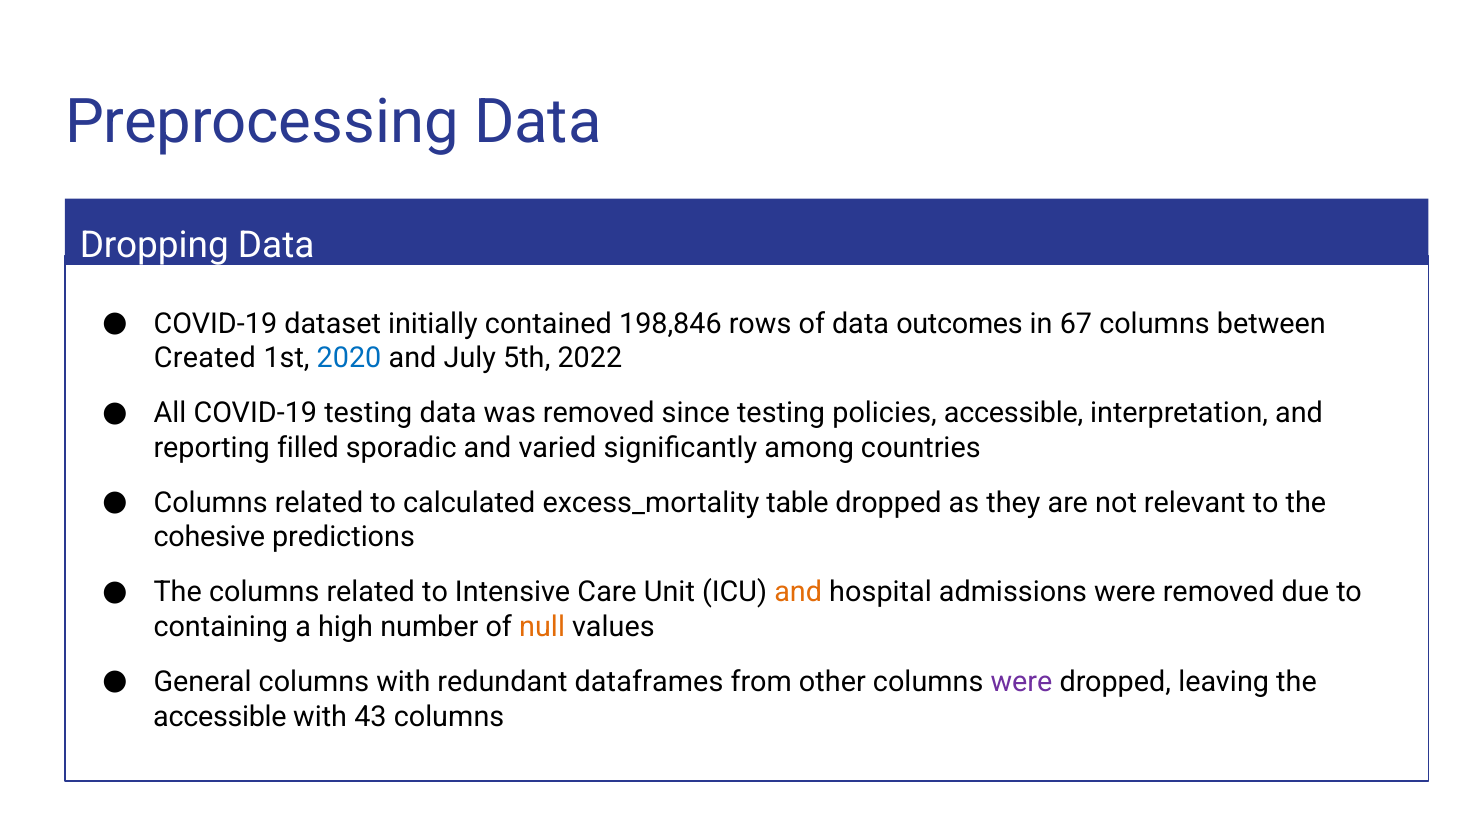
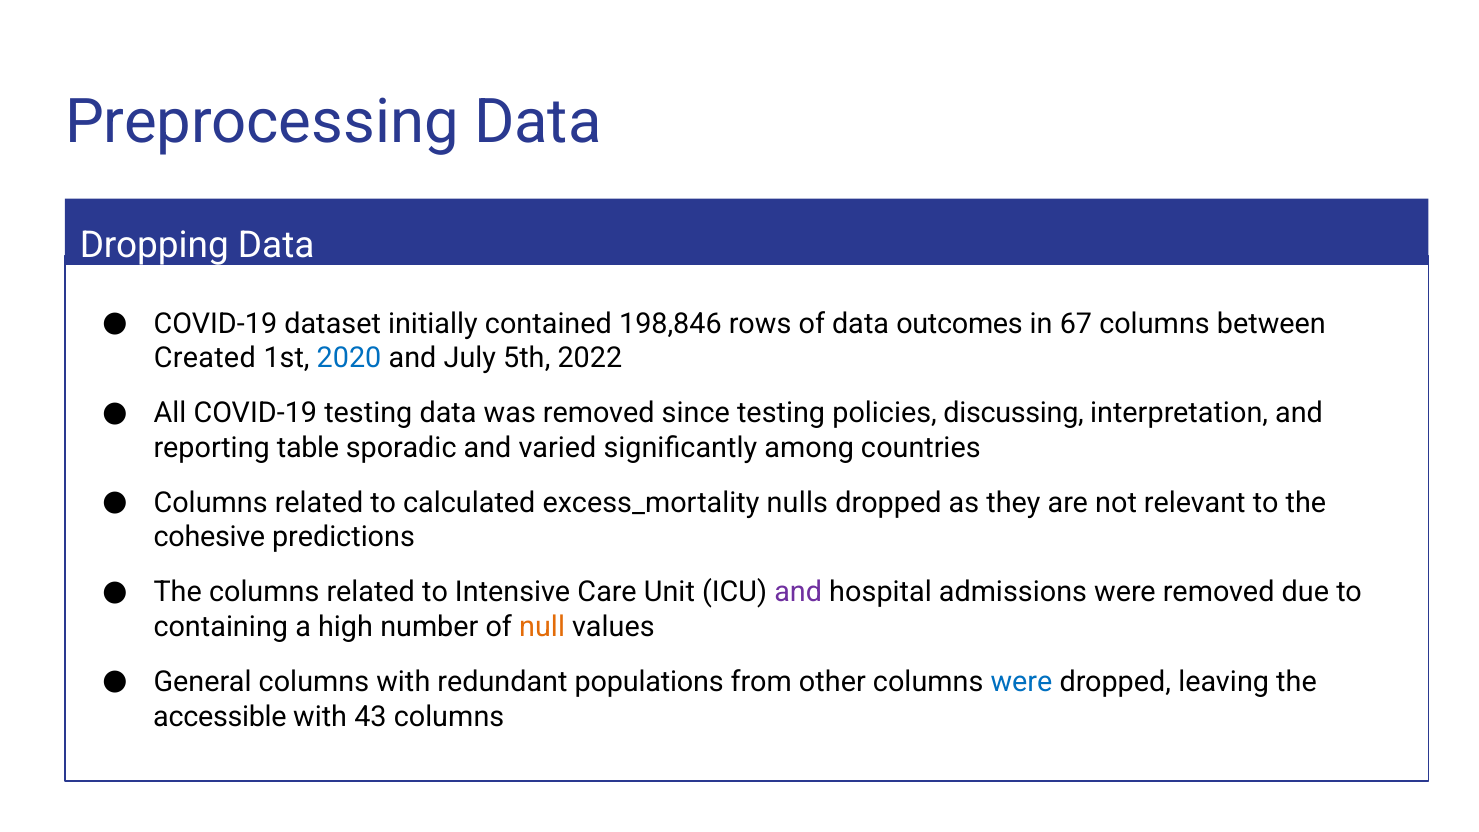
policies accessible: accessible -> discussing (1014, 413)
filled: filled -> table (308, 448)
table: table -> nulls (797, 503)
and colour: orange -> purple (798, 592)
dataframes: dataframes -> populations (649, 682)
were colour: purple -> blue (1021, 682)
